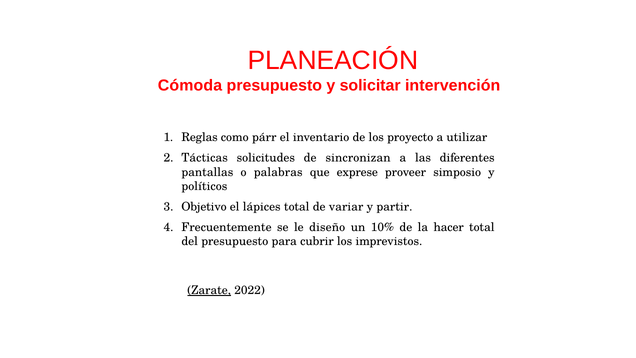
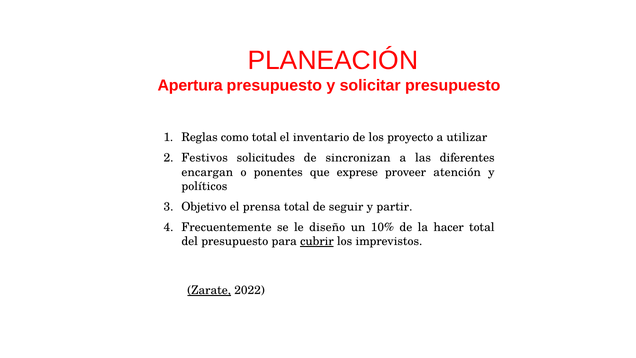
Cómoda: Cómoda -> Apertura (190, 85)
solicitar intervención: intervención -> presupuesto (453, 85)
como párr: párr -> total (264, 137)
Tácticas: Tácticas -> Festivos (205, 158)
pantallas: pantallas -> encargan (207, 172)
palabras: palabras -> ponentes (278, 172)
simposio: simposio -> atención (457, 172)
lápices: lápices -> prensa (262, 207)
variar: variar -> seguir (346, 207)
cubrir underline: none -> present (317, 241)
